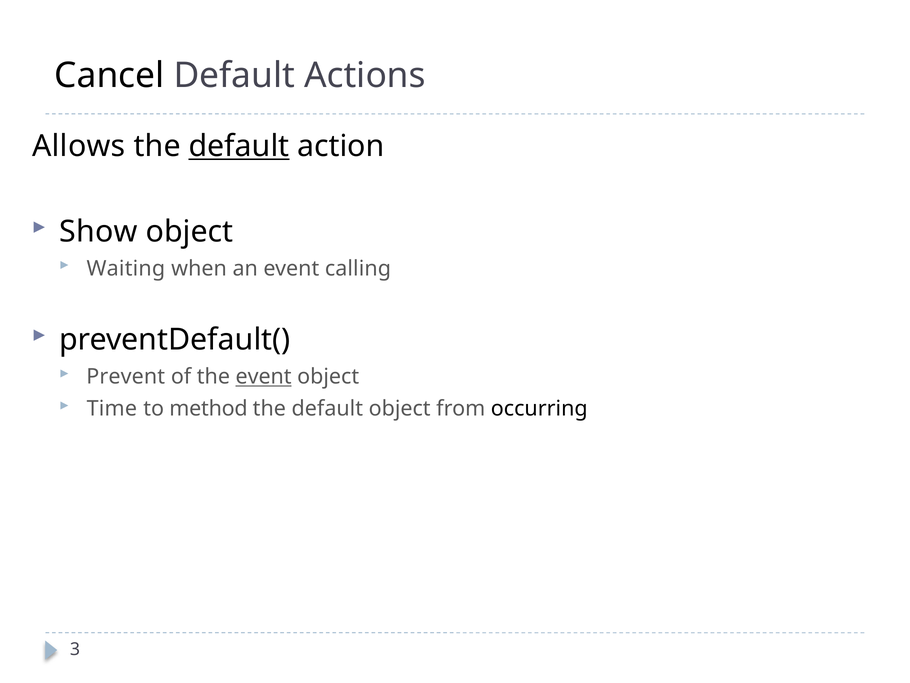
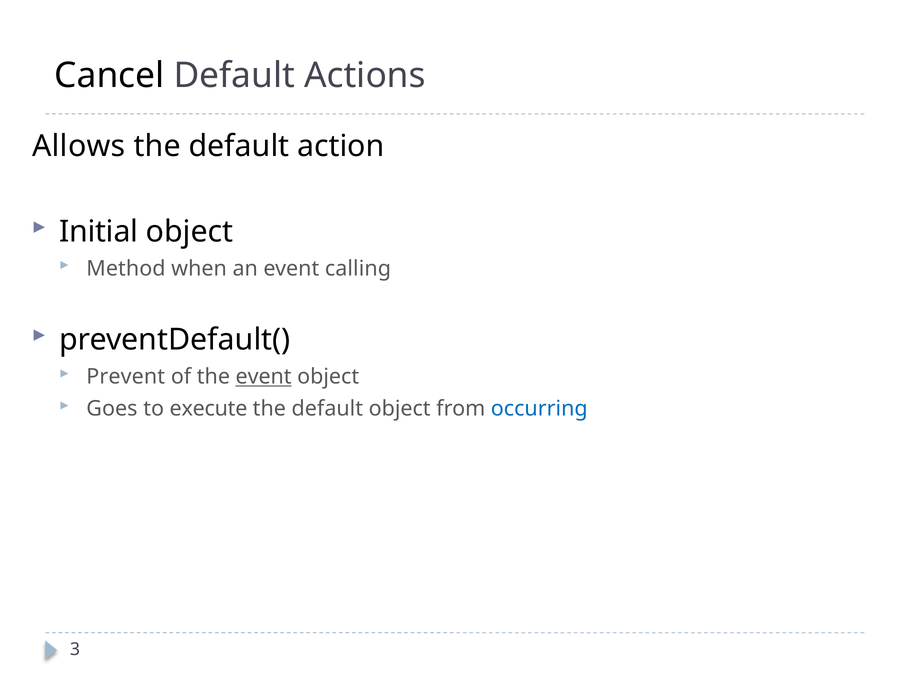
default underline: present -> none (239, 146)
Show: Show -> Initial (99, 232)
Waiting: Waiting -> Method (126, 268)
Time: Time -> Goes (112, 409)
method: method -> execute (209, 409)
occurring colour: black -> blue (539, 409)
